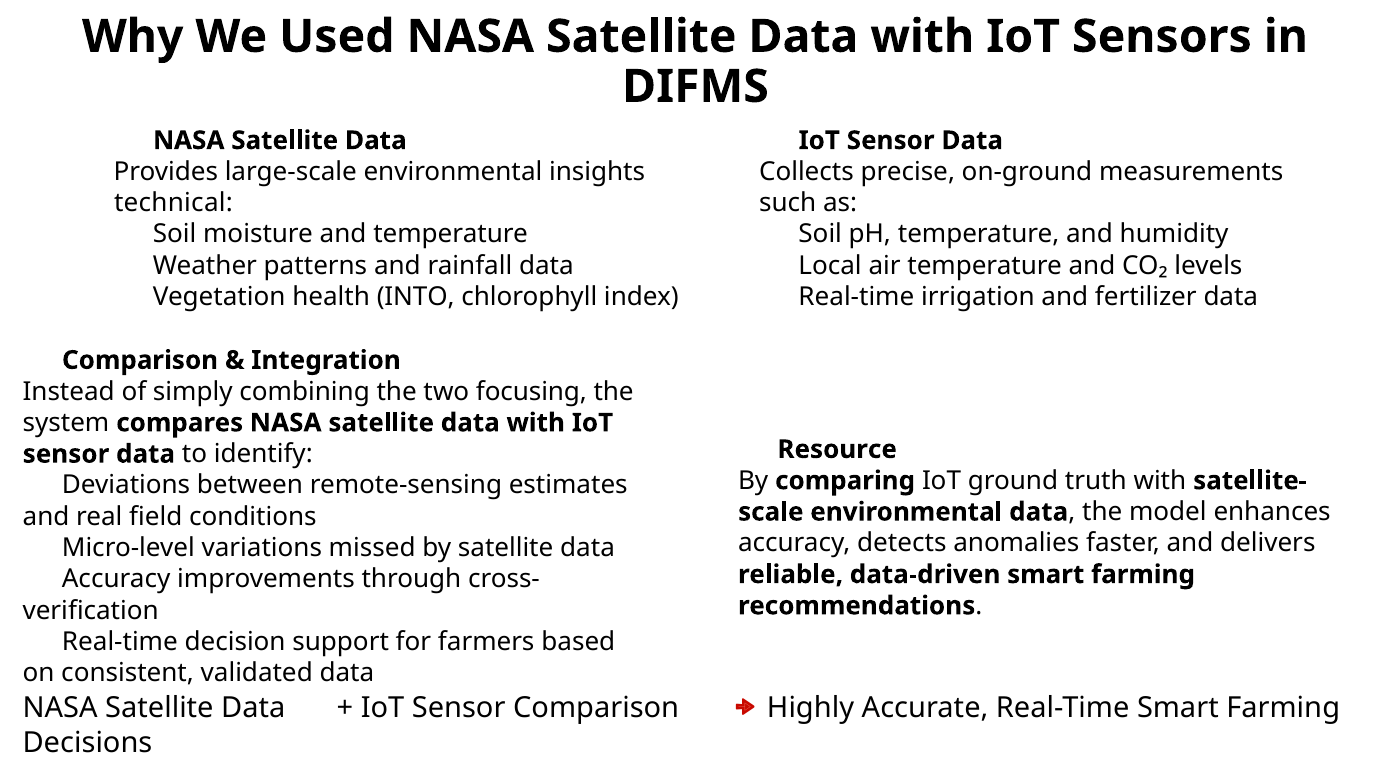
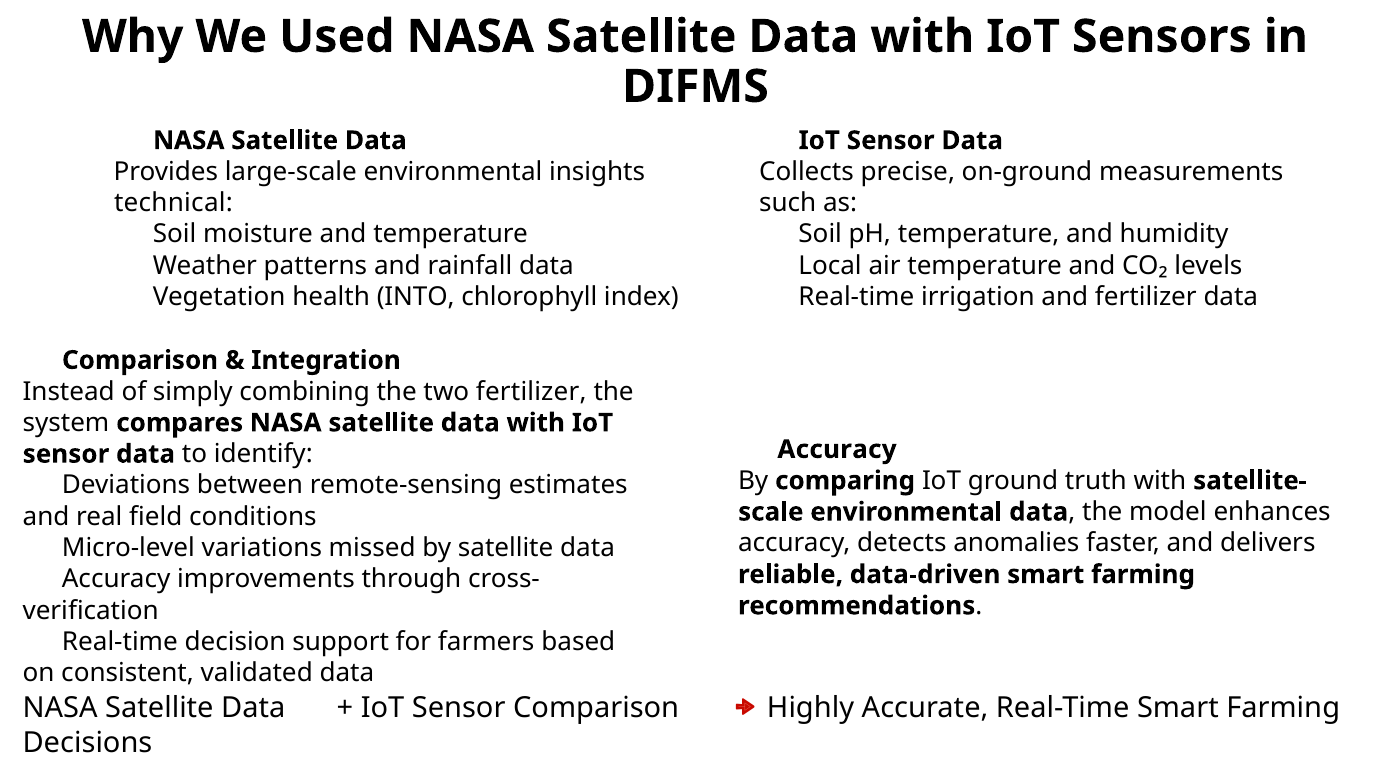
two focusing: focusing -> fertilizer (531, 392)
Resource: Resource -> Accuracy (837, 450)
